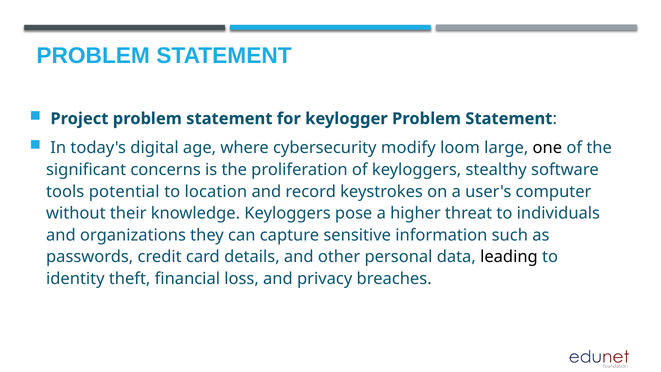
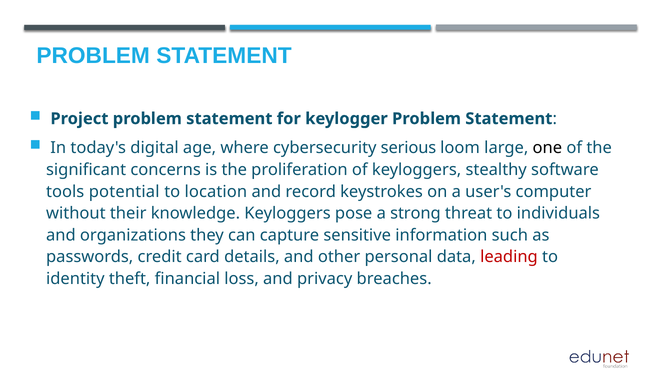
modify: modify -> serious (408, 148)
higher: higher -> strong (415, 213)
leading colour: black -> red (509, 257)
